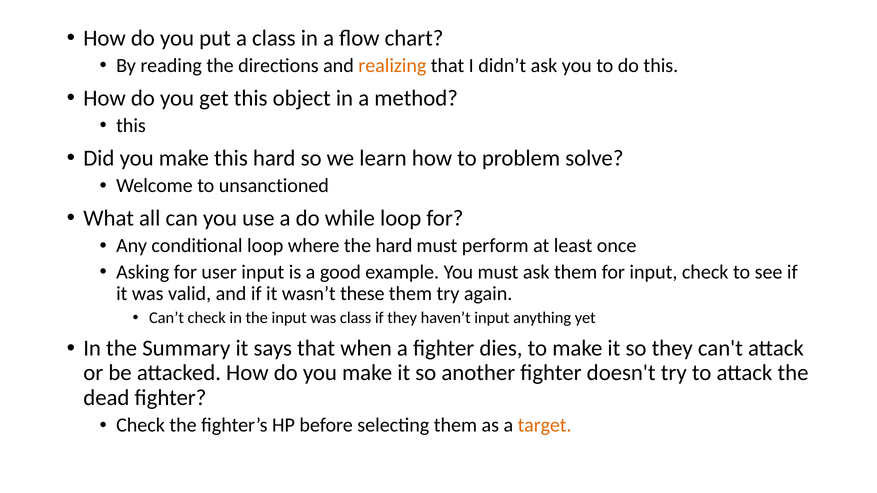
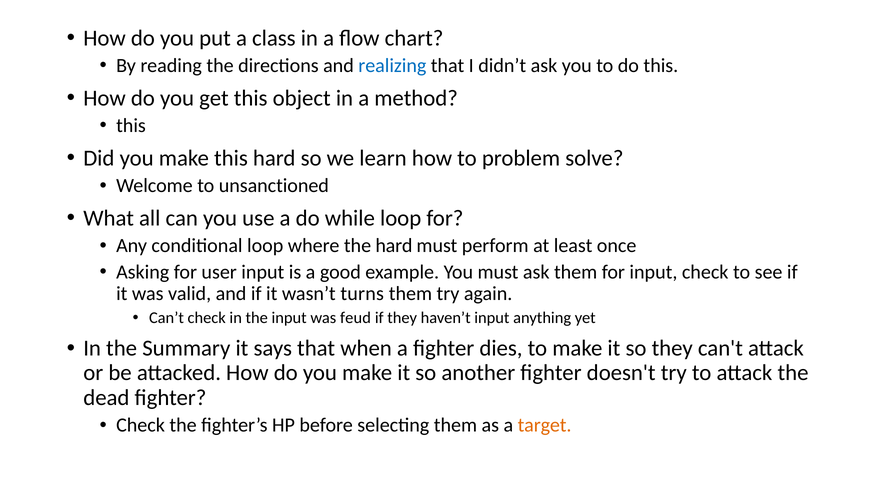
realizing colour: orange -> blue (392, 66)
these: these -> turns (362, 294)
was class: class -> feud (355, 318)
